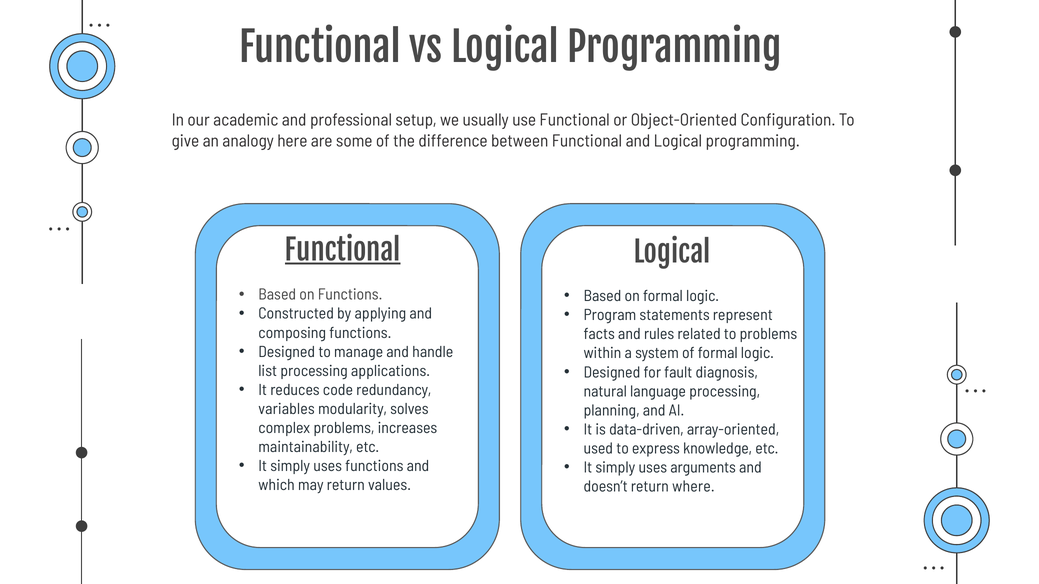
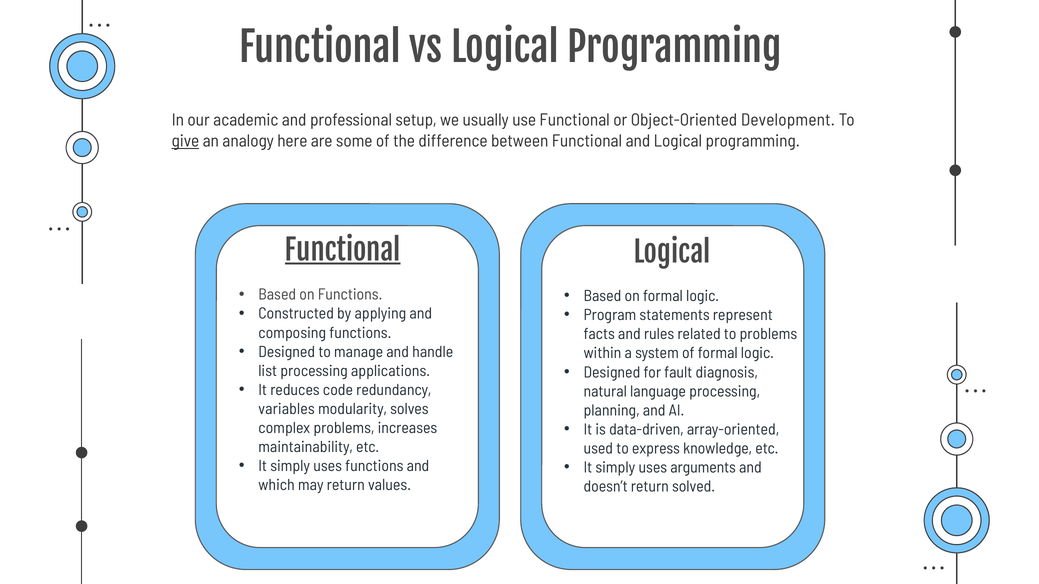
Configuration: Configuration -> Development (788, 120)
give underline: none -> present (185, 141)
where: where -> solved (694, 487)
